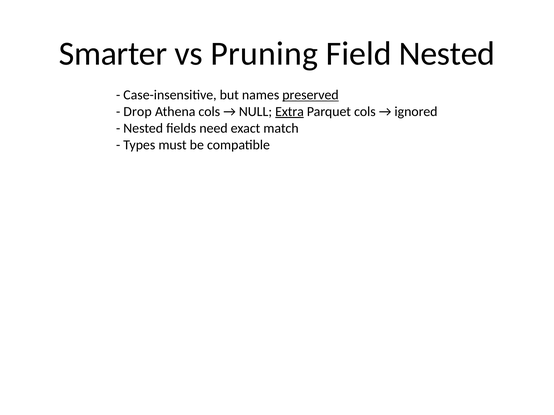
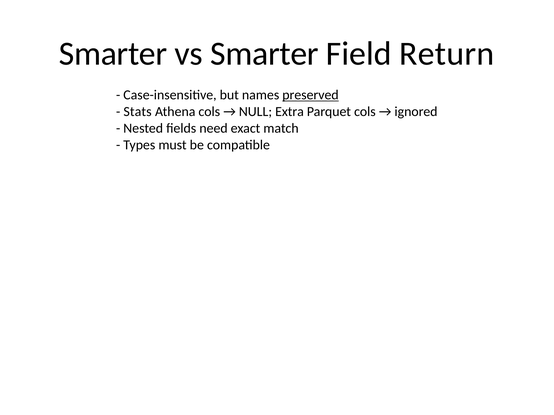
vs Pruning: Pruning -> Smarter (264, 54)
Field Nested: Nested -> Return (447, 54)
Drop: Drop -> Stats (138, 112)
Extra underline: present -> none (289, 112)
